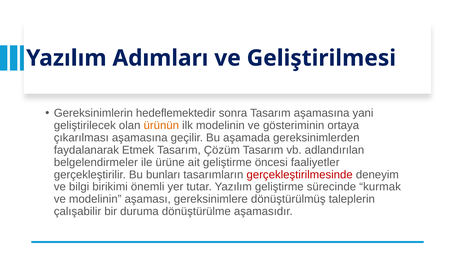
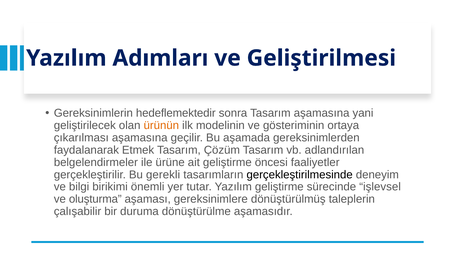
bunları: bunları -> gerekli (163, 175)
gerçekleştirilmesinde colour: red -> black (300, 175)
kurmak: kurmak -> işlevsel (380, 187)
ve modelinin: modelinin -> oluşturma (95, 199)
